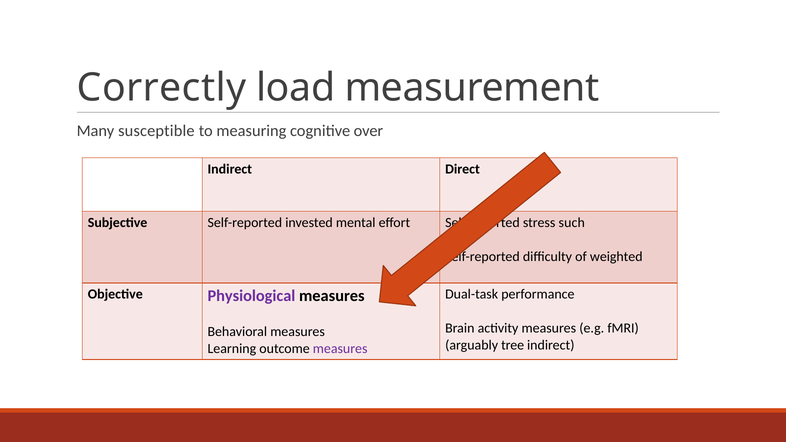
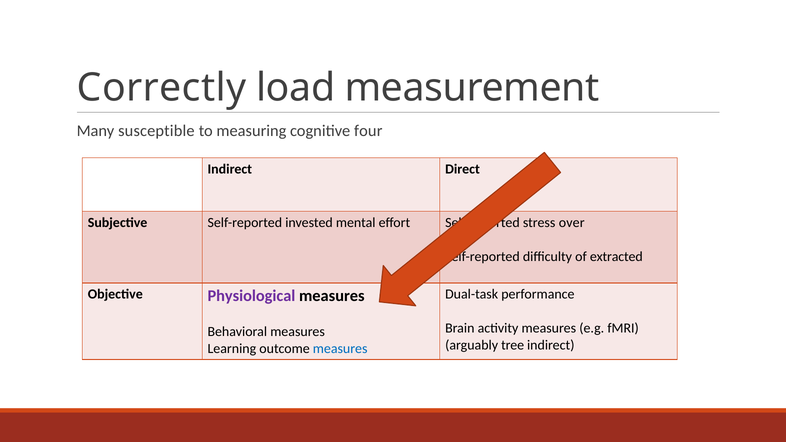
over: over -> four (368, 131)
such: such -> over (572, 223)
weighted: weighted -> extracted (616, 257)
measures colour: purple -> blue (340, 349)
